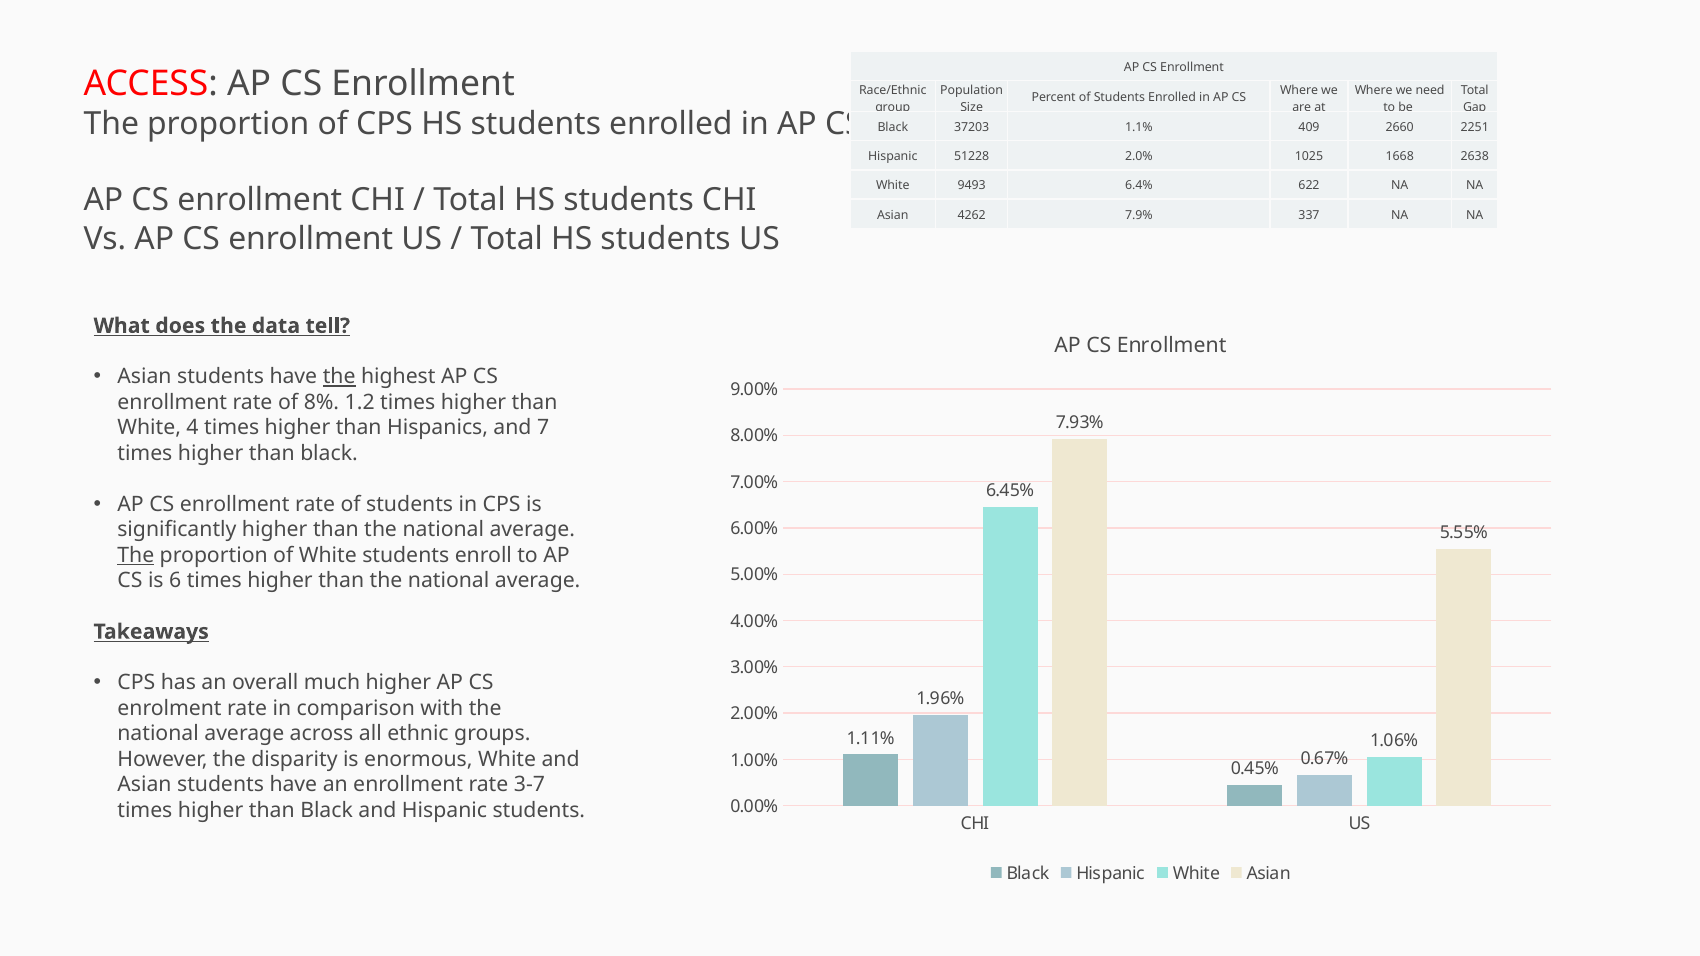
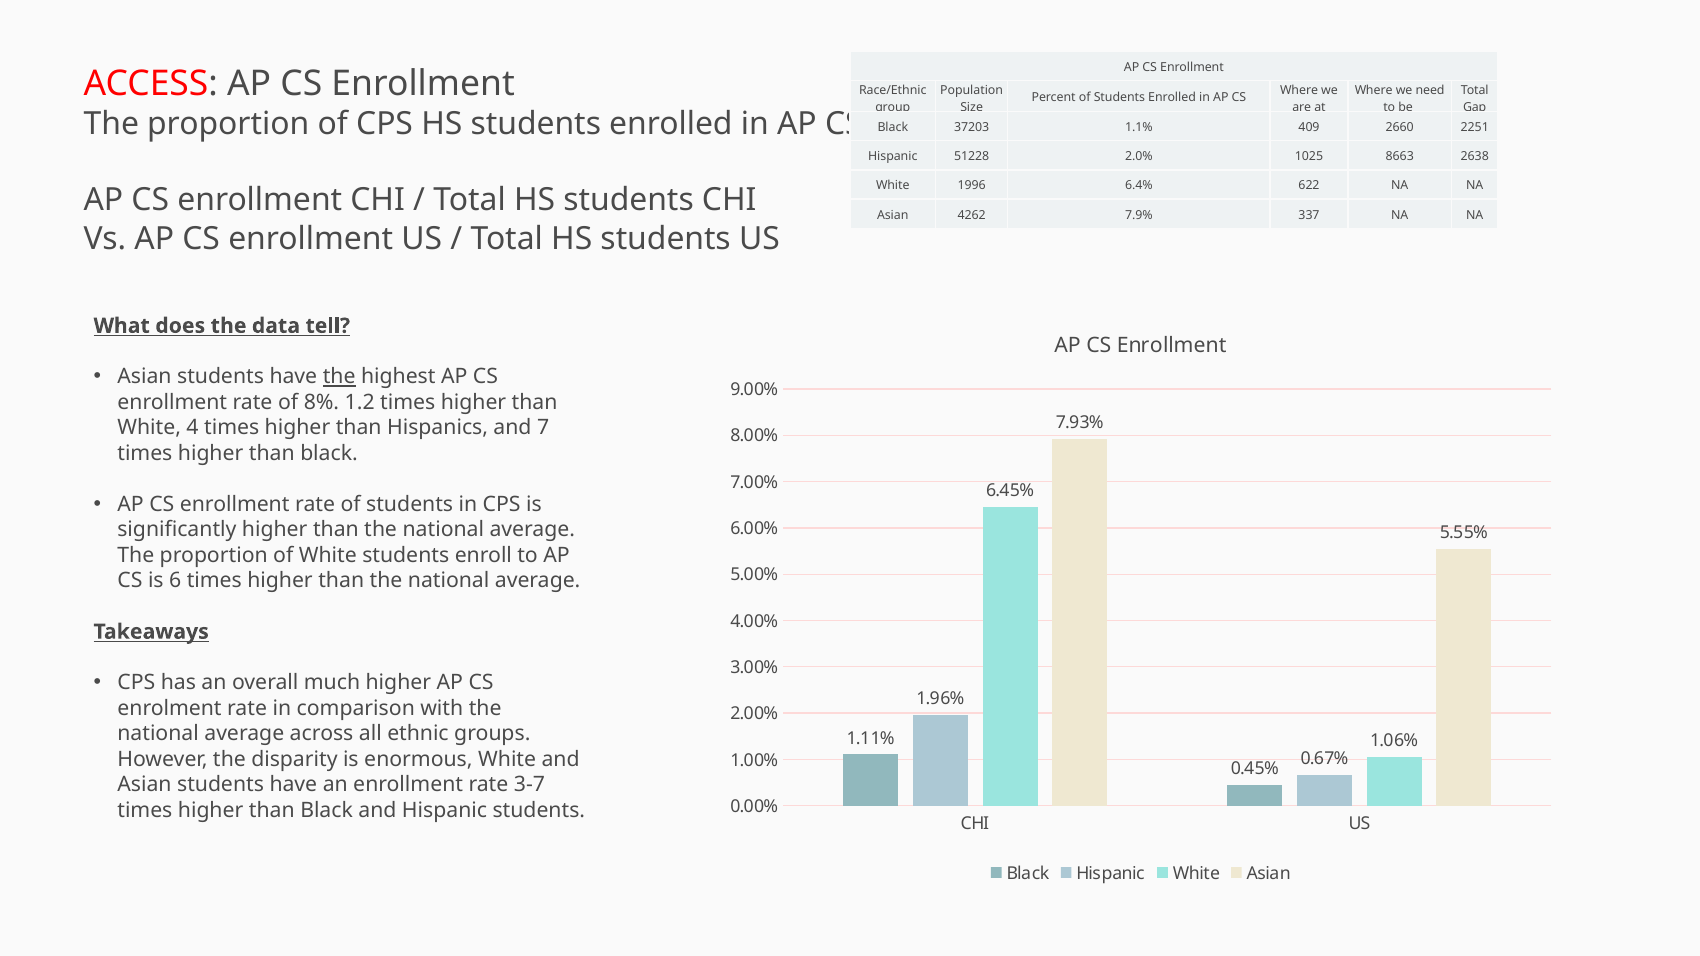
1668: 1668 -> 8663 (1400, 157)
9493: 9493 -> 1996 (972, 186)
The underline: present -> none (136, 555)
